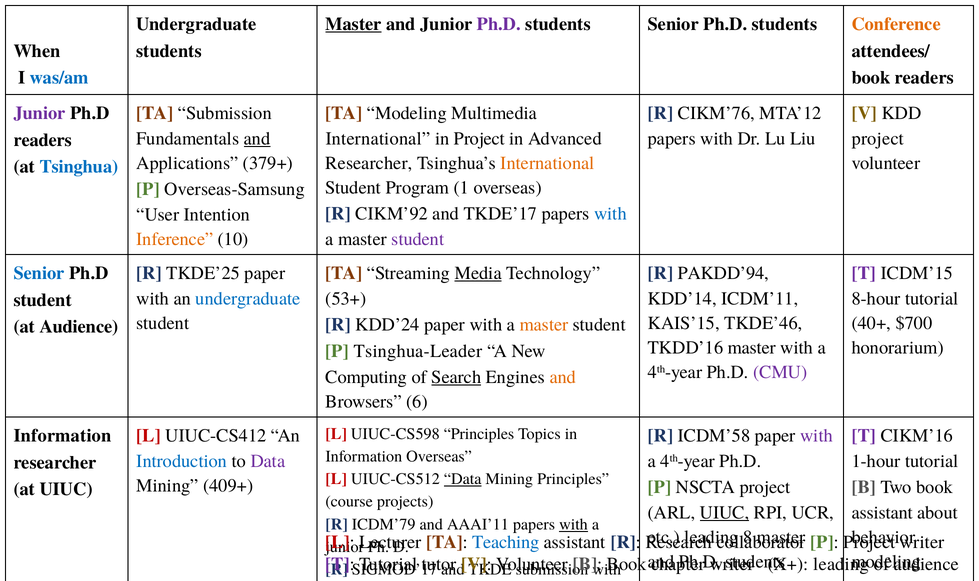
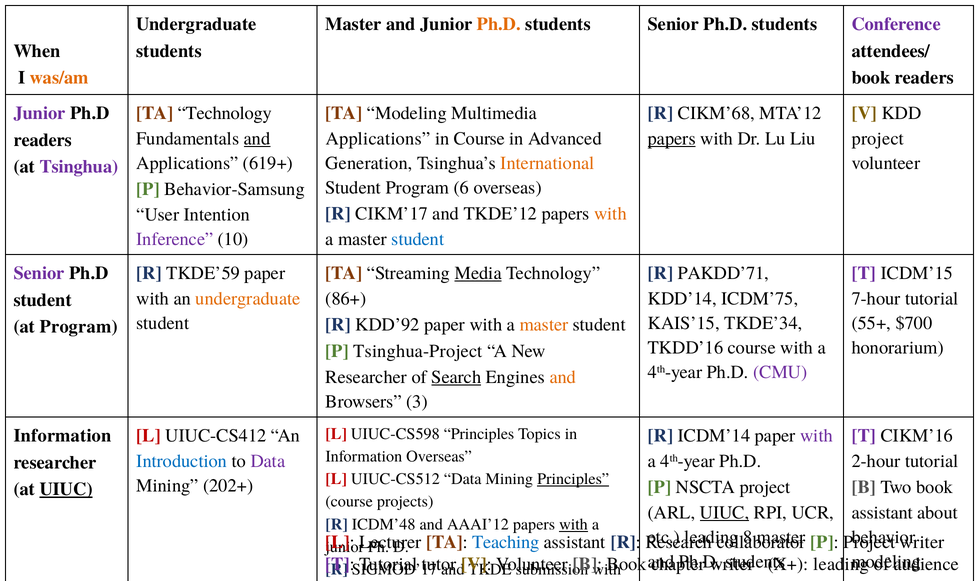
Master underline: present -> none (353, 24)
Ph.D colour: purple -> orange (499, 24)
Conference colour: orange -> purple (896, 24)
was/am colour: blue -> orange (59, 78)
TA Submission: Submission -> Technology (225, 113)
CIKM’76: CIKM’76 -> CIKM’68 (716, 113)
International: International -> Applications (378, 139)
in Project: Project -> Course (480, 139)
papers underline: none -> present (672, 139)
379+: 379+ -> 619+ (268, 163)
Researcher: Researcher -> Generation (369, 163)
Tsinghua colour: blue -> purple (79, 167)
1: 1 -> 6 (461, 188)
Overseas-Samsung: Overseas-Samsung -> Behavior-Samsung (235, 189)
CIKM’92: CIKM’92 -> CIKM’17 (392, 213)
TKDE’17: TKDE’17 -> TKDE’12 (500, 213)
with colour: blue -> orange (610, 213)
Inference colour: orange -> purple (175, 239)
student colour: purple -> blue (418, 239)
Senior colour: blue -> purple (39, 273)
TKDE’25: TKDE’25 -> TKDE’59 (203, 273)
PAKDD’94: PAKDD’94 -> PAKDD’71 (723, 273)
undergraduate colour: blue -> orange (248, 299)
53+: 53+ -> 86+ (346, 299)
ICDM’11: ICDM’11 -> ICDM’75 (760, 299)
8-hour: 8-hour -> 7-hour (876, 299)
TKDE’46: TKDE’46 -> TKDE’34 (763, 323)
40+: 40+ -> 55+ (871, 323)
KDD’24: KDD’24 -> KDD’92 (388, 324)
at Audience: Audience -> Program (79, 327)
TKDD’16 master: master -> course (752, 348)
Tsinghua-Leader: Tsinghua-Leader -> Tsinghua-Project (418, 351)
Computing: Computing -> Researcher (366, 377)
6: 6 -> 3 (417, 401)
ICDM’58: ICDM’58 -> ICDM’14 (714, 435)
1-hour: 1-hour -> 2-hour (876, 461)
Data underline: present -> none (463, 479)
Principles underline: none -> present (573, 479)
409+: 409+ -> 202+ (228, 485)
UIUC underline: none -> present (66, 489)
ICDM’79: ICDM’79 -> ICDM’48 (384, 524)
AAAI’11: AAAI’11 -> AAAI’12 (478, 524)
